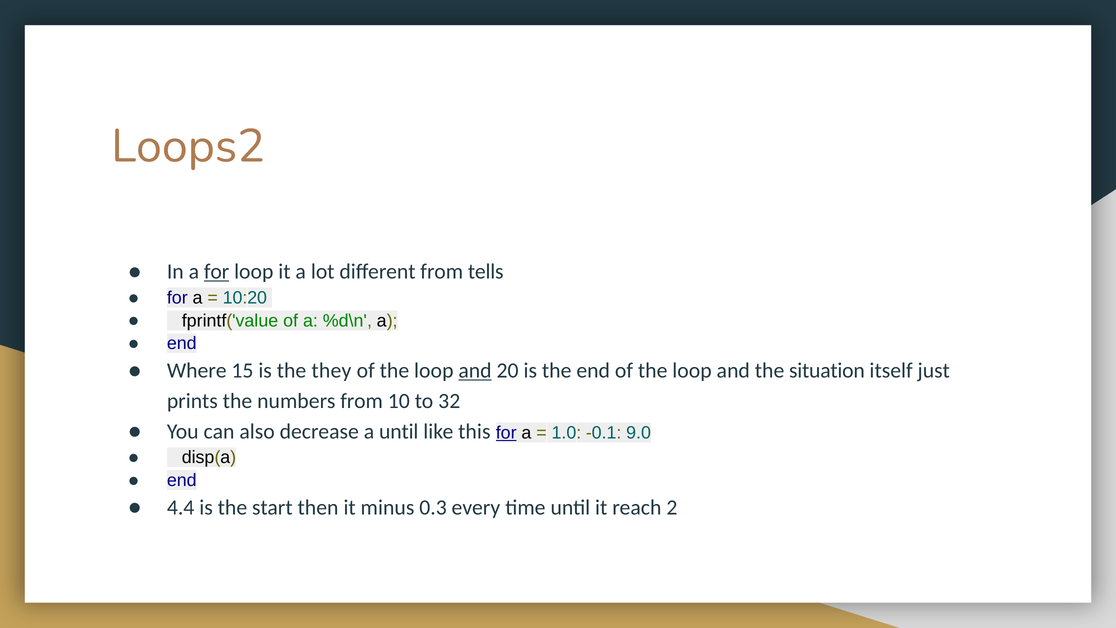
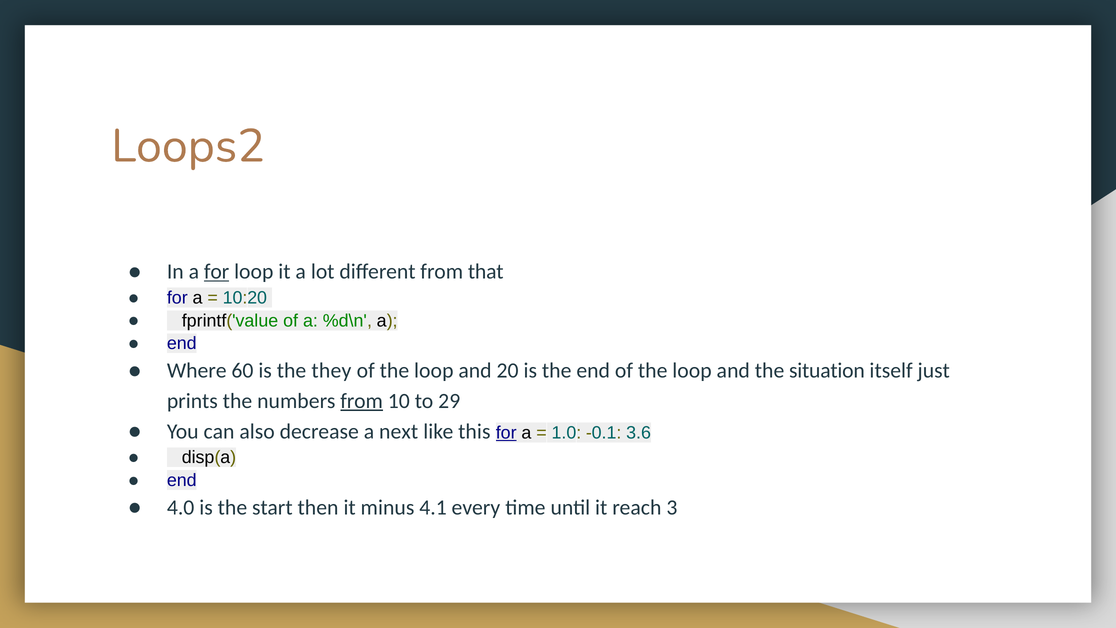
tells: tells -> that (486, 272)
15: 15 -> 60 (242, 370)
and underline: present -> none (475, 370)
from underline: none -> present (362, 401)
32: 32 -> 29 (449, 401)
a until: until -> next (399, 431)
9.0: 9.0 -> 3.6 (639, 432)
4.4: 4.4 -> 4.0 (181, 507)
0.3: 0.3 -> 4.1 (433, 507)
2: 2 -> 3 (672, 507)
